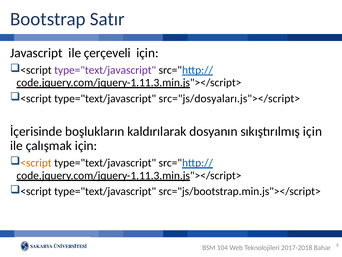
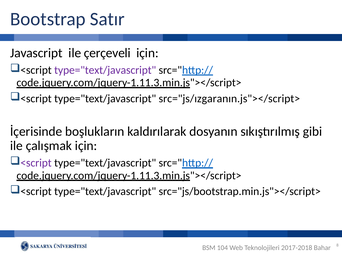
src="js/dosyaları.js"></script>: src="js/dosyaları.js"></script> -> src="js/ızgaranın.js"></script> (229, 98)
sıkıştırılmış için: için -> gibi (312, 131)
<script colour: orange -> purple (36, 163)
